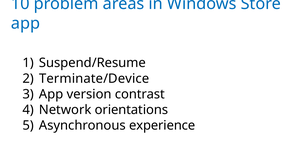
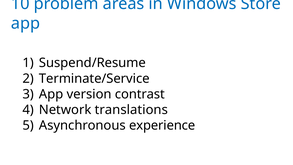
Terminate/Device: Terminate/Device -> Terminate/Service (94, 78)
orientations: orientations -> translations (131, 110)
